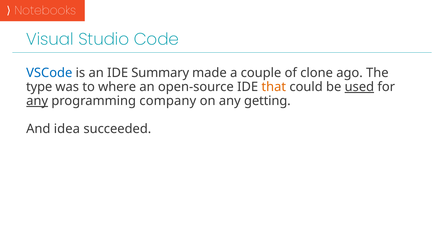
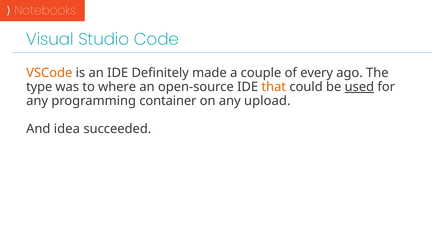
VSCode colour: blue -> orange (49, 73)
Summary: Summary -> Definitely (160, 73)
clone: clone -> every (317, 73)
any underline: present -> none (37, 101)
company: company -> container (168, 101)
getting: getting -> upload (267, 101)
